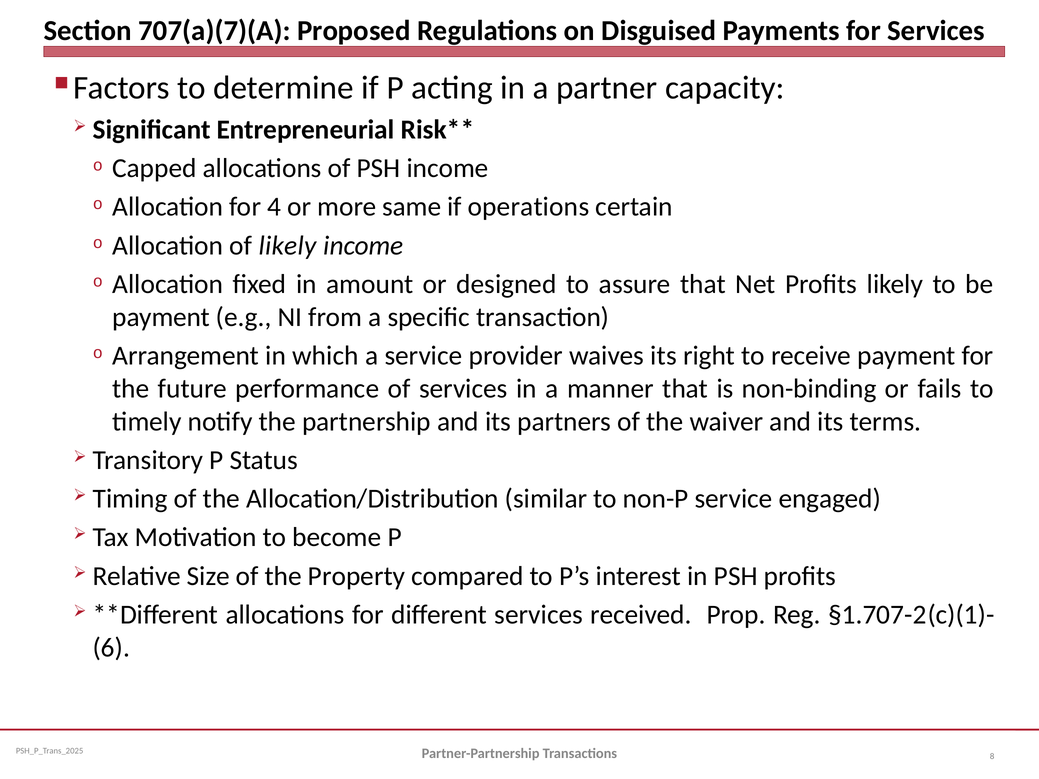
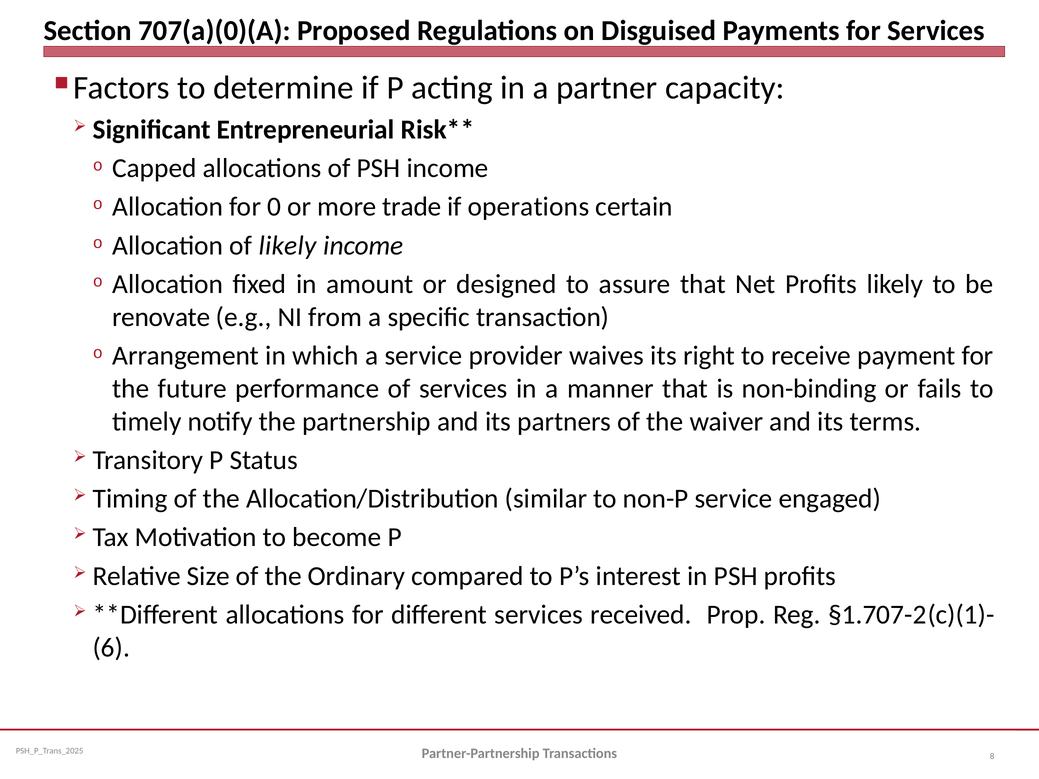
707(a)(7)(A: 707(a)(7)(A -> 707(a)(0)(A (214, 31)
4: 4 -> 0 (274, 207)
same: same -> trade (412, 207)
payment: payment -> renovate (161, 317)
Property: Property -> Ordinary (357, 576)
